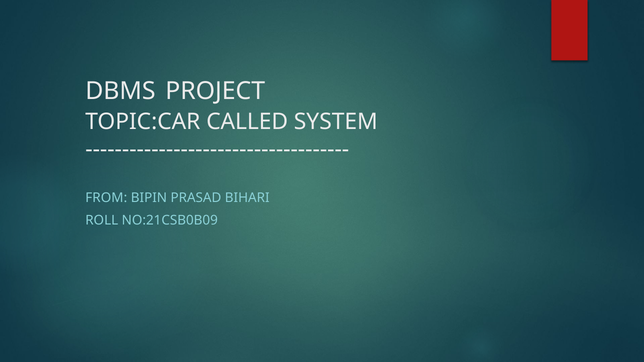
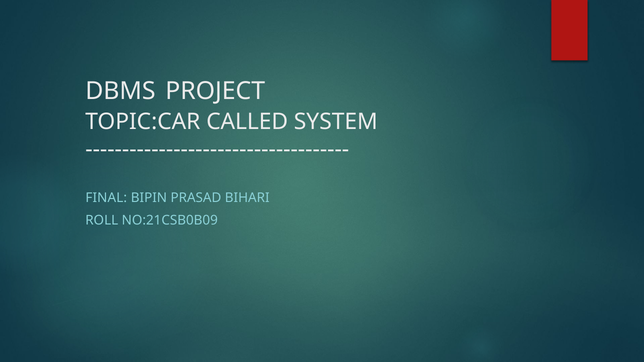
FROM: FROM -> FINAL (106, 198)
